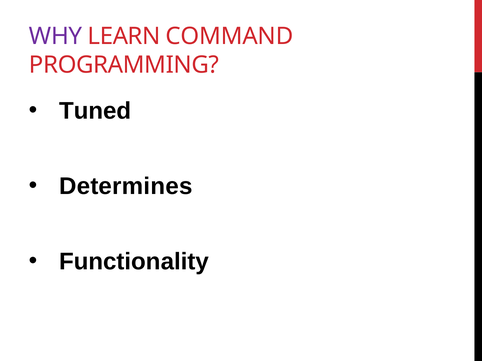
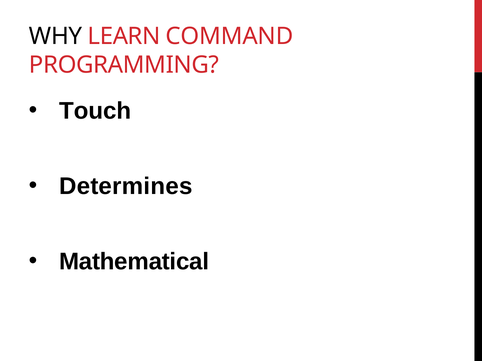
WHY colour: purple -> black (56, 36)
Tuned: Tuned -> Touch (95, 111)
Functionality: Functionality -> Mathematical (134, 262)
